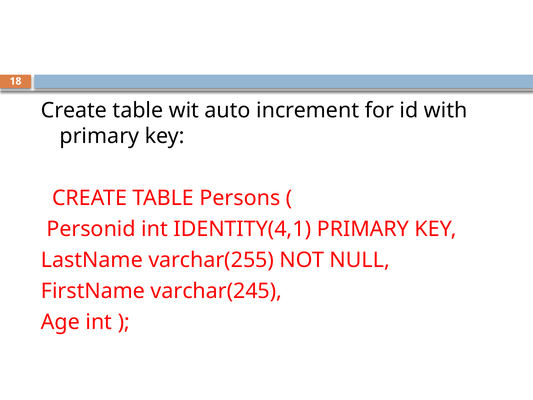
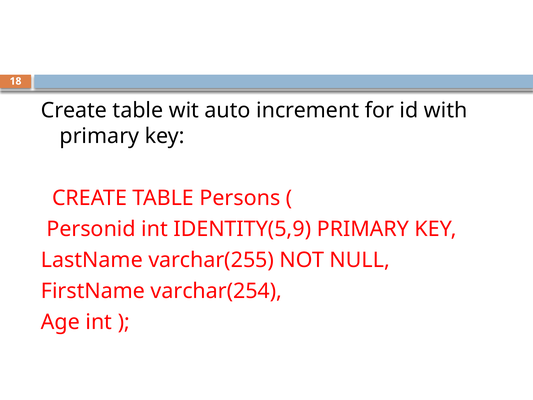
IDENTITY(4,1: IDENTITY(4,1 -> IDENTITY(5,9 (242, 229)
varchar(245: varchar(245 -> varchar(254 (216, 291)
